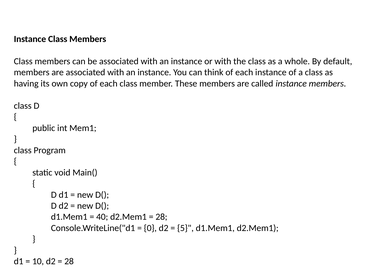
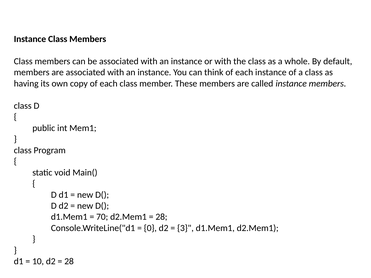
40: 40 -> 70 (102, 217)
5: 5 -> 3 (185, 228)
